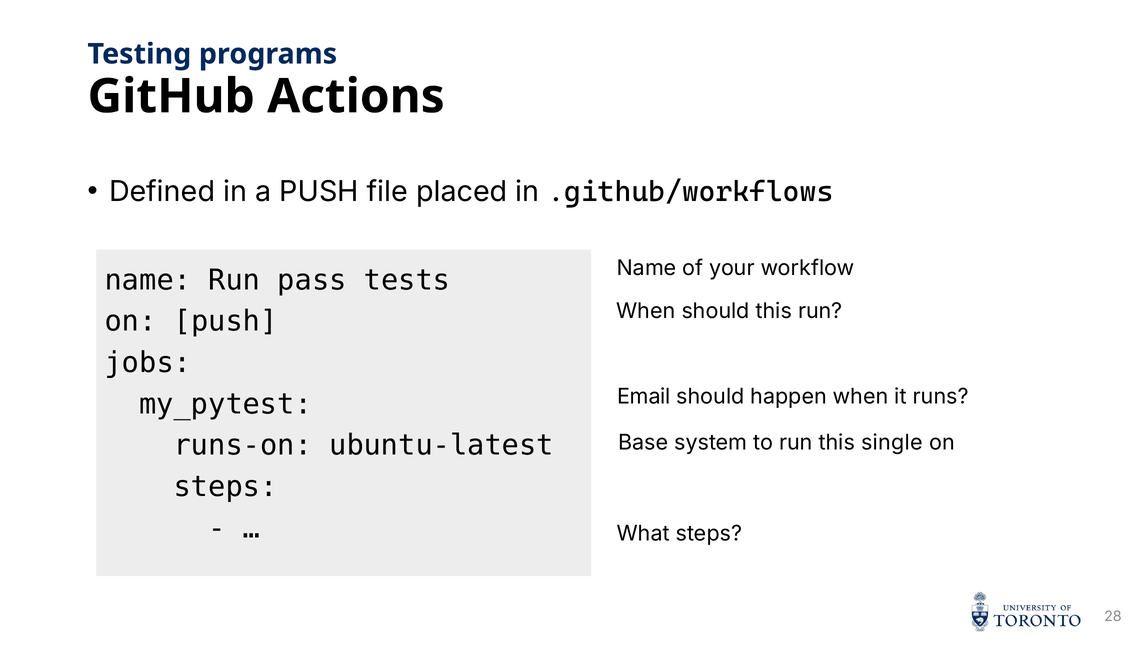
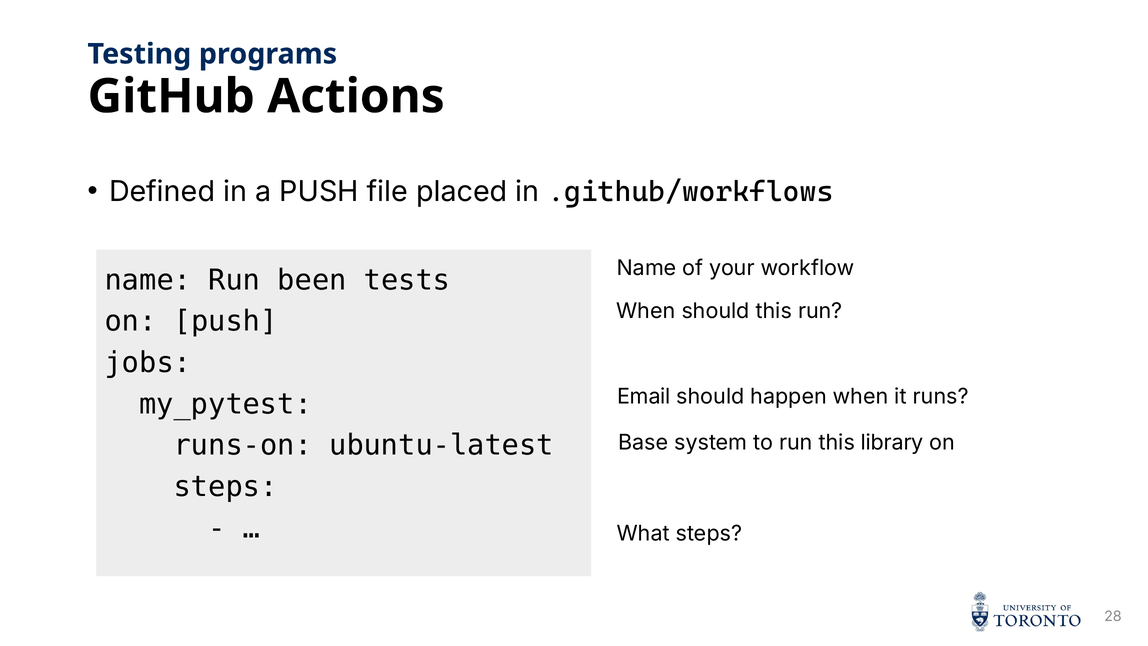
pass: pass -> been (312, 280)
single: single -> library (892, 442)
